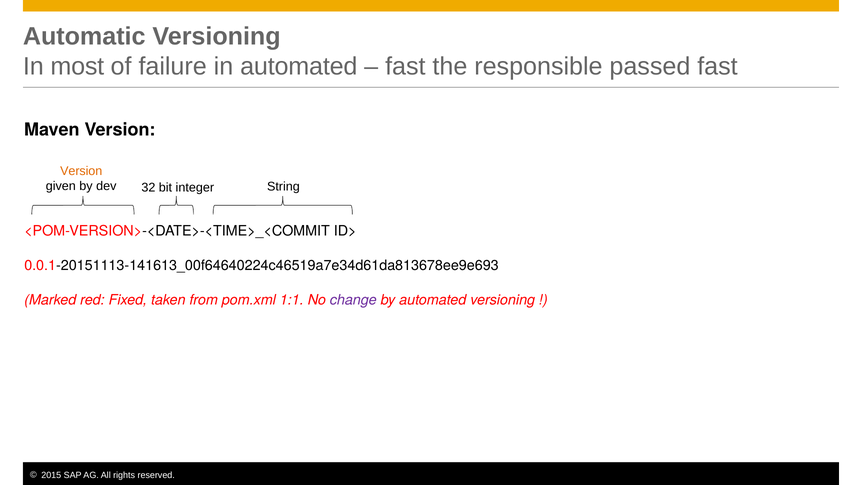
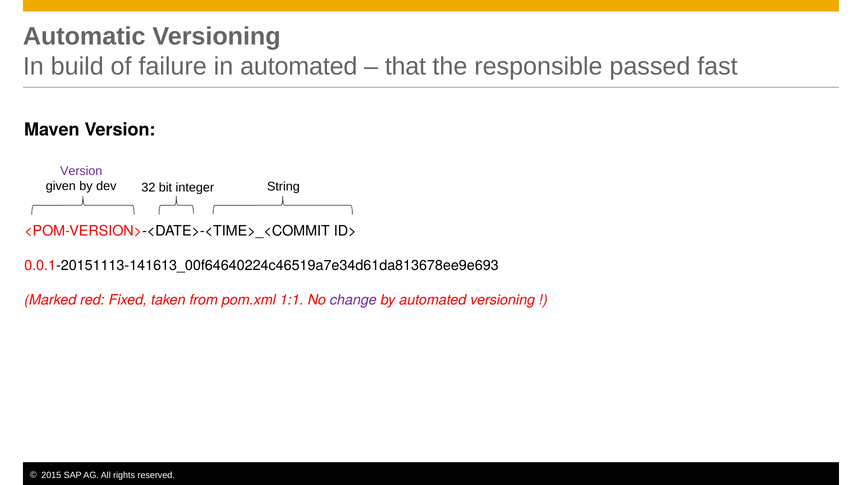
most: most -> build (77, 66)
fast: fast -> that (405, 66)
Version colour: orange -> purple (81, 171)
